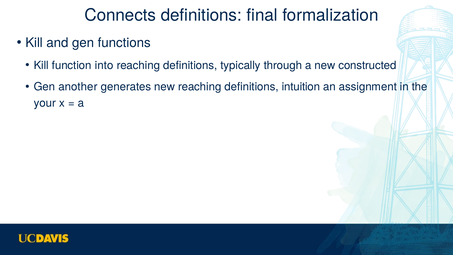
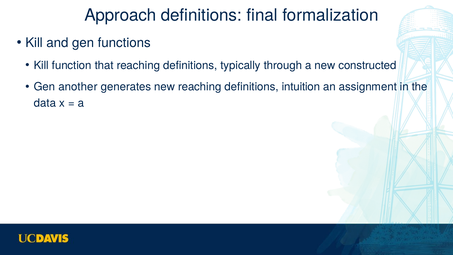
Connects: Connects -> Approach (120, 15)
into: into -> that (104, 65)
your: your -> data (45, 103)
